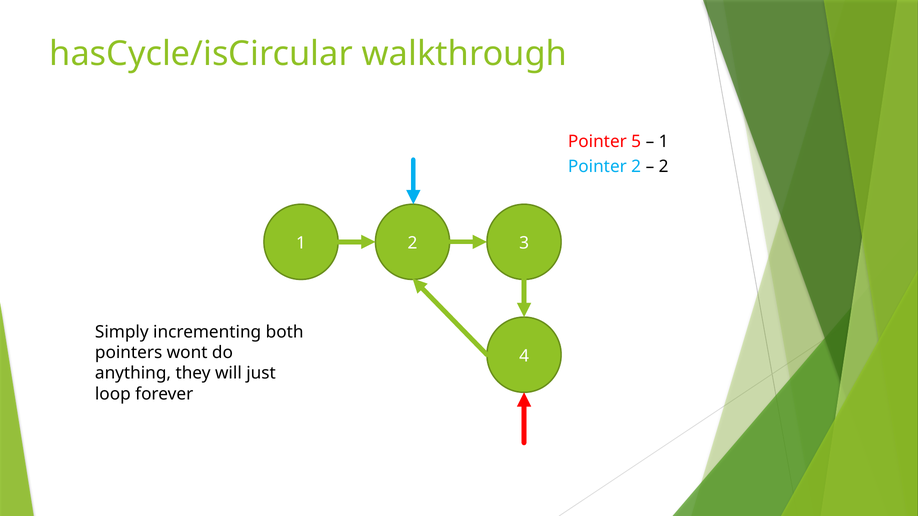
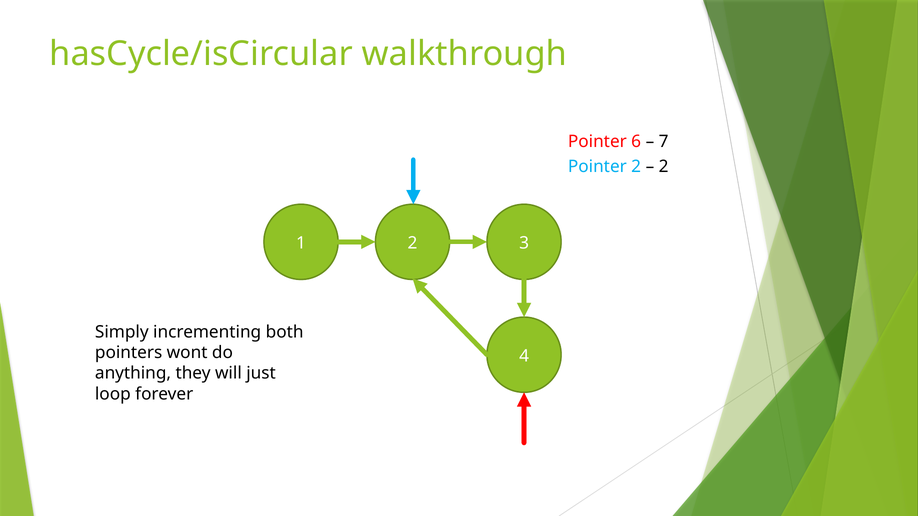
5: 5 -> 6 (636, 142)
1: 1 -> 7 (664, 142)
